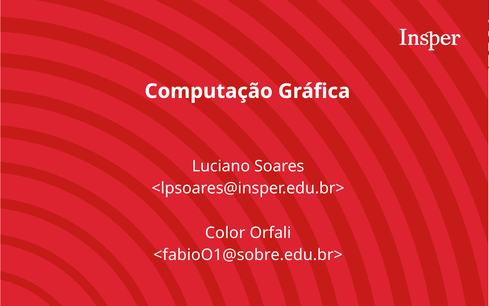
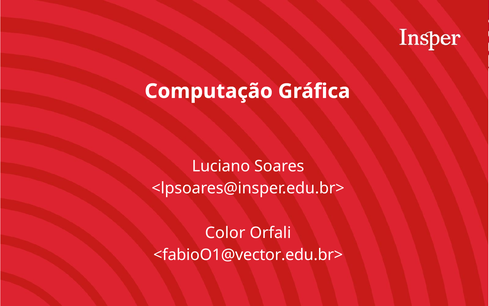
<fabioO1@sobre.edu.br>: <fabioO1@sobre.edu.br> -> <fabioO1@vector.edu.br> (248, 255)
